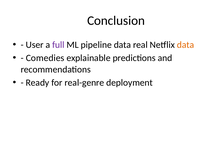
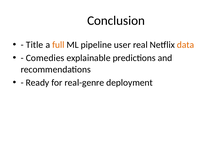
User: User -> Title (35, 45)
full colour: purple -> orange (58, 45)
pipeline data: data -> user (122, 45)
